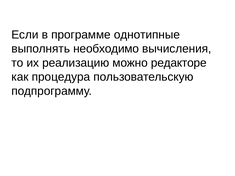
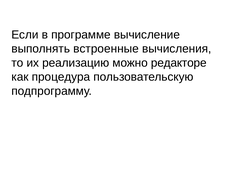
однотипные: однотипные -> вычисление (147, 35)
необходимо: необходимо -> встроенные (106, 49)
